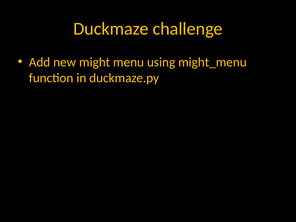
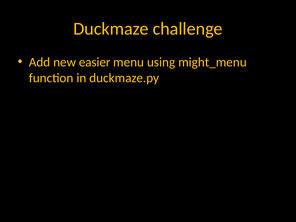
might: might -> easier (95, 62)
